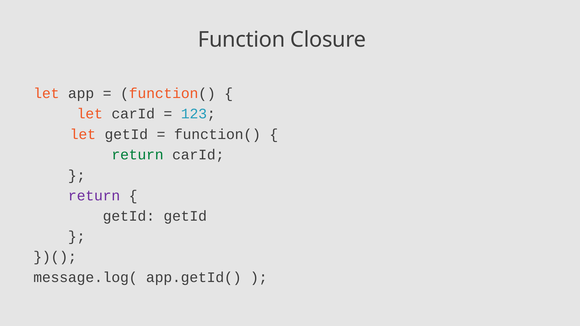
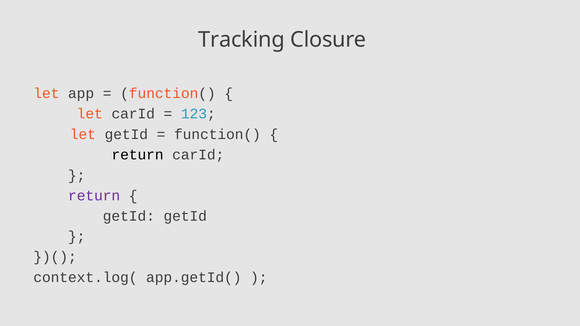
Function: Function -> Tracking (242, 40)
return colour: green -> black (138, 155)
message.log(: message.log( -> context.log( (85, 277)
